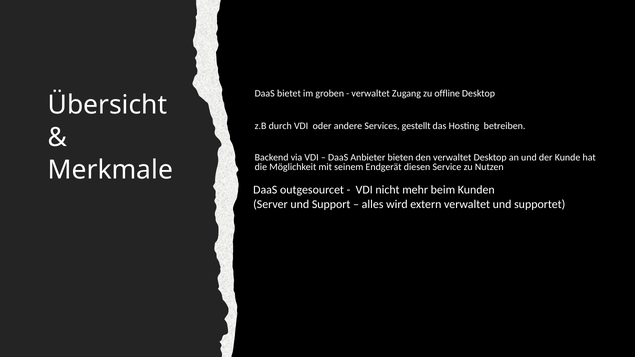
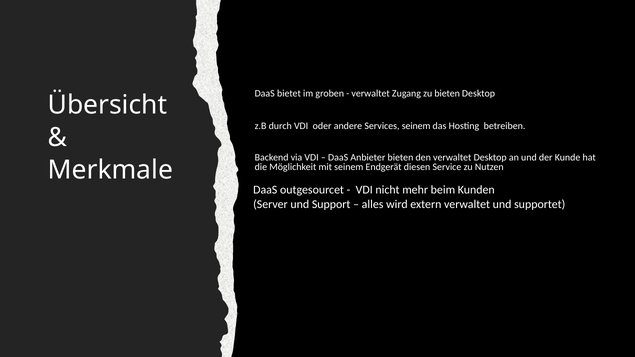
zu offline: offline -> bieten (447, 94)
Services gestellt: gestellt -> seinem (416, 126)
